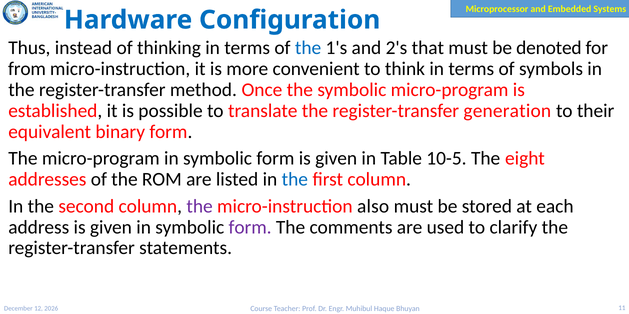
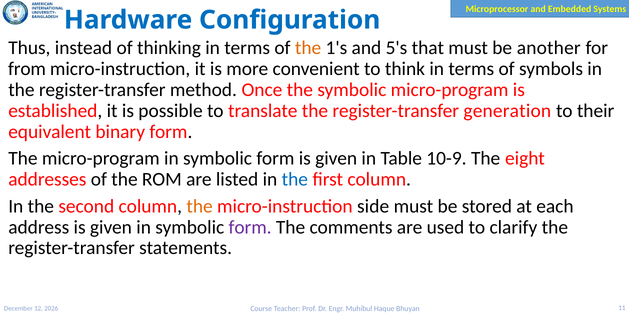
the colour: blue -> orange (308, 48)
2's: 2's -> 5's (397, 48)
denoted: denoted -> another (549, 48)
10-5: 10-5 -> 10-9 (446, 159)
the colour: purple -> orange (200, 207)
also: also -> side (373, 207)
